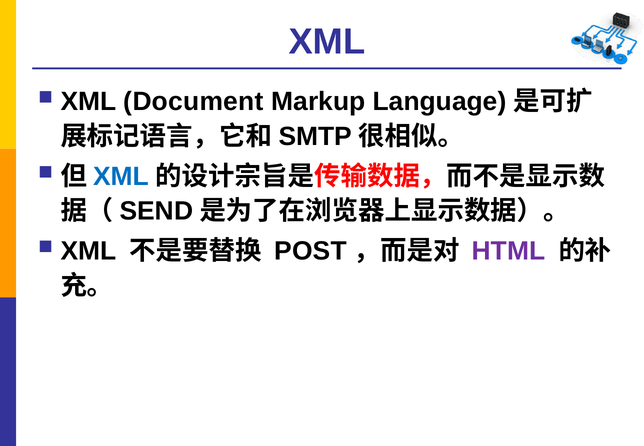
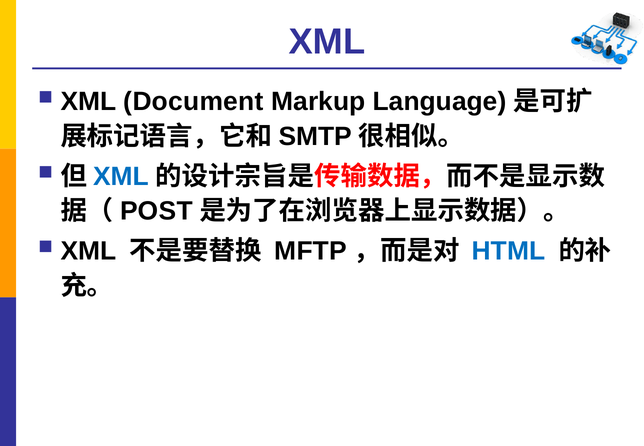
SEND: SEND -> POST (156, 211)
POST: POST -> MFTP (311, 251)
HTML colour: purple -> blue (509, 251)
